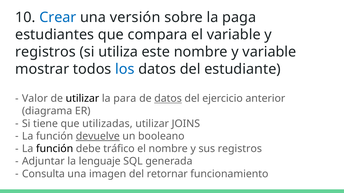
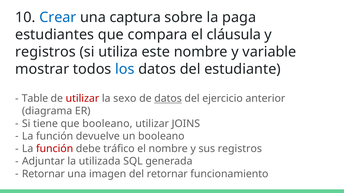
versión: versión -> captura (135, 17)
el variable: variable -> cláusula (234, 35)
Valor: Valor -> Table (35, 99)
utilizar colour: black -> red (82, 99)
para: para -> sexo (125, 99)
que utilizadas: utilizadas -> booleano (107, 124)
devuelve underline: present -> none (98, 137)
función colour: black -> red (55, 149)
lenguaje: lenguaje -> utilizada (100, 162)
Consulta: Consulta -> Retornar (43, 174)
